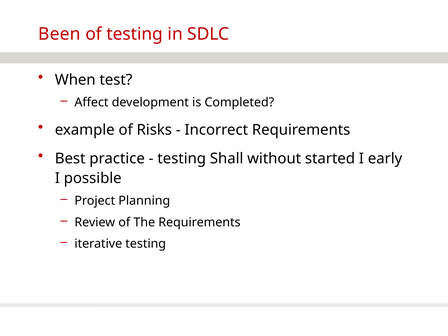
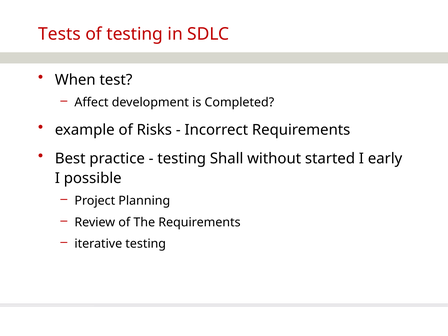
Been: Been -> Tests (59, 34)
